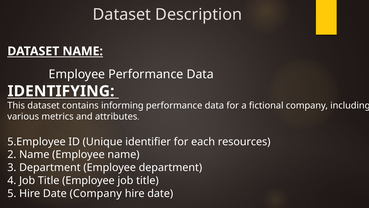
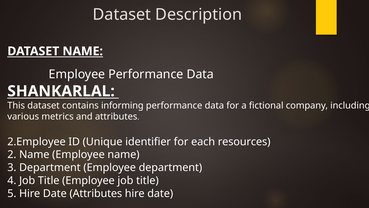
IDENTIFYING: IDENTIFYING -> SHANKARLAL (61, 91)
5.Employee: 5.Employee -> 2.Employee (37, 141)
Date Company: Company -> Attributes (96, 193)
